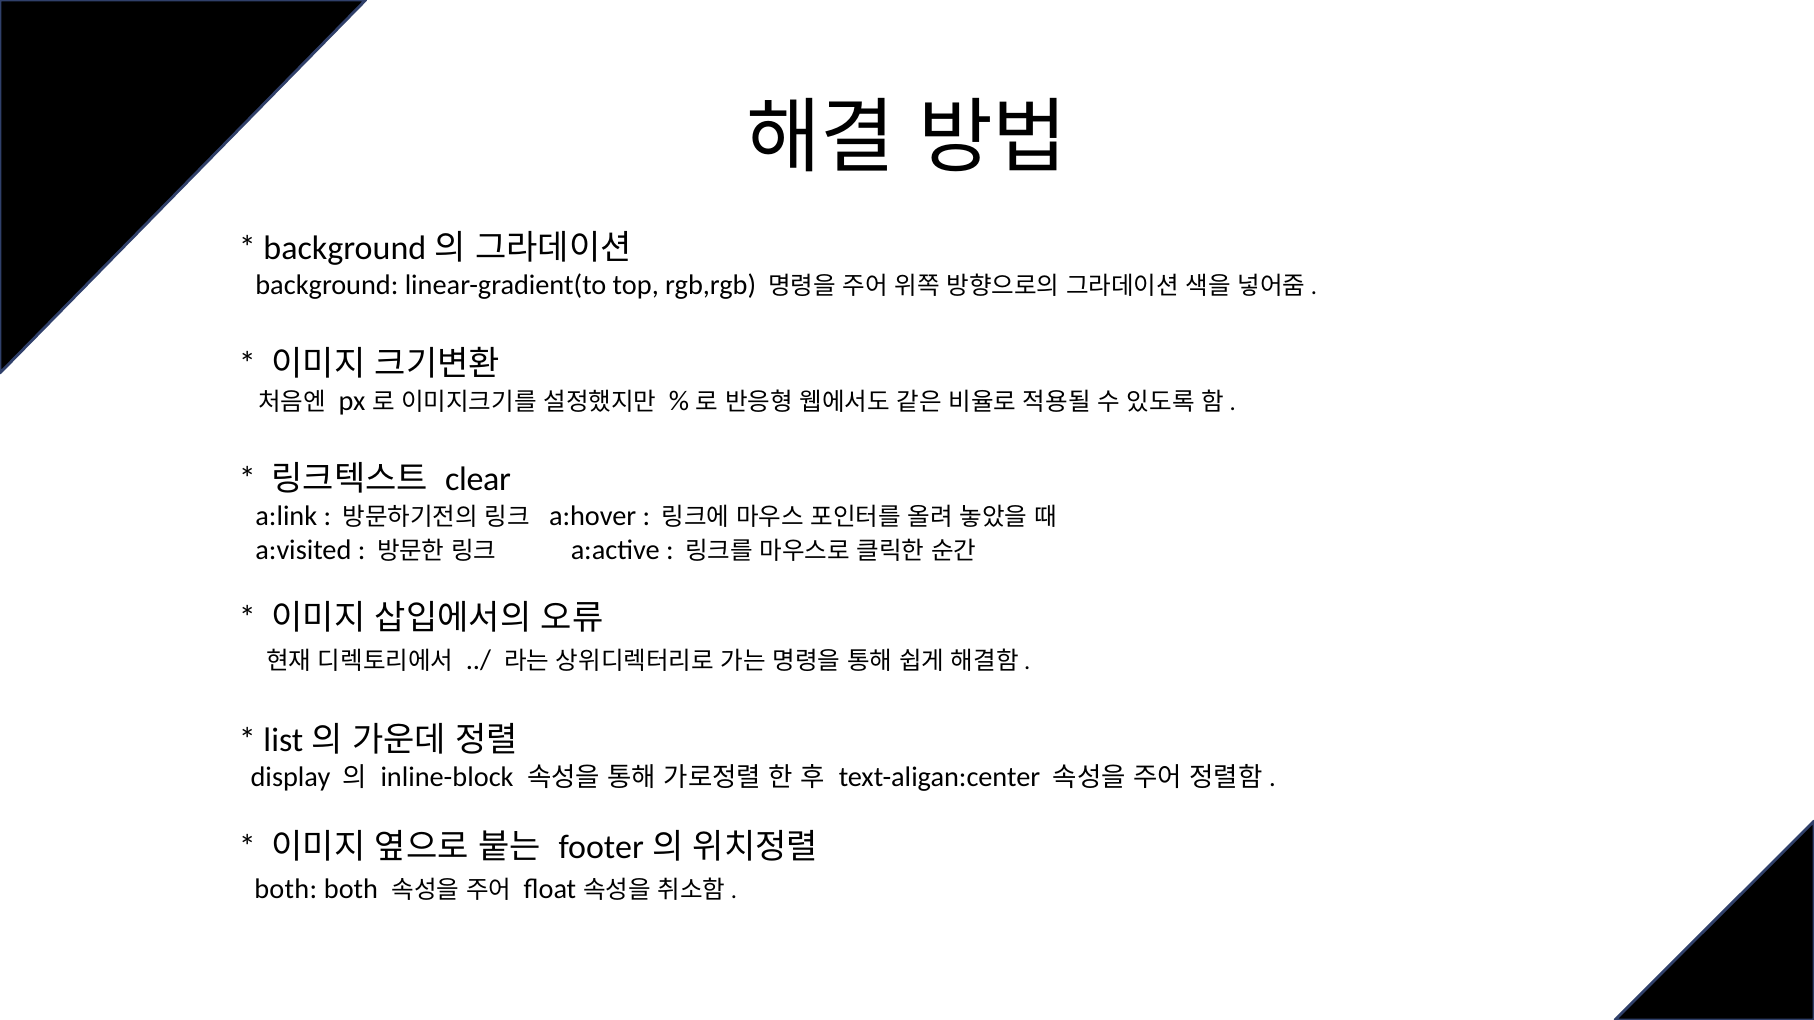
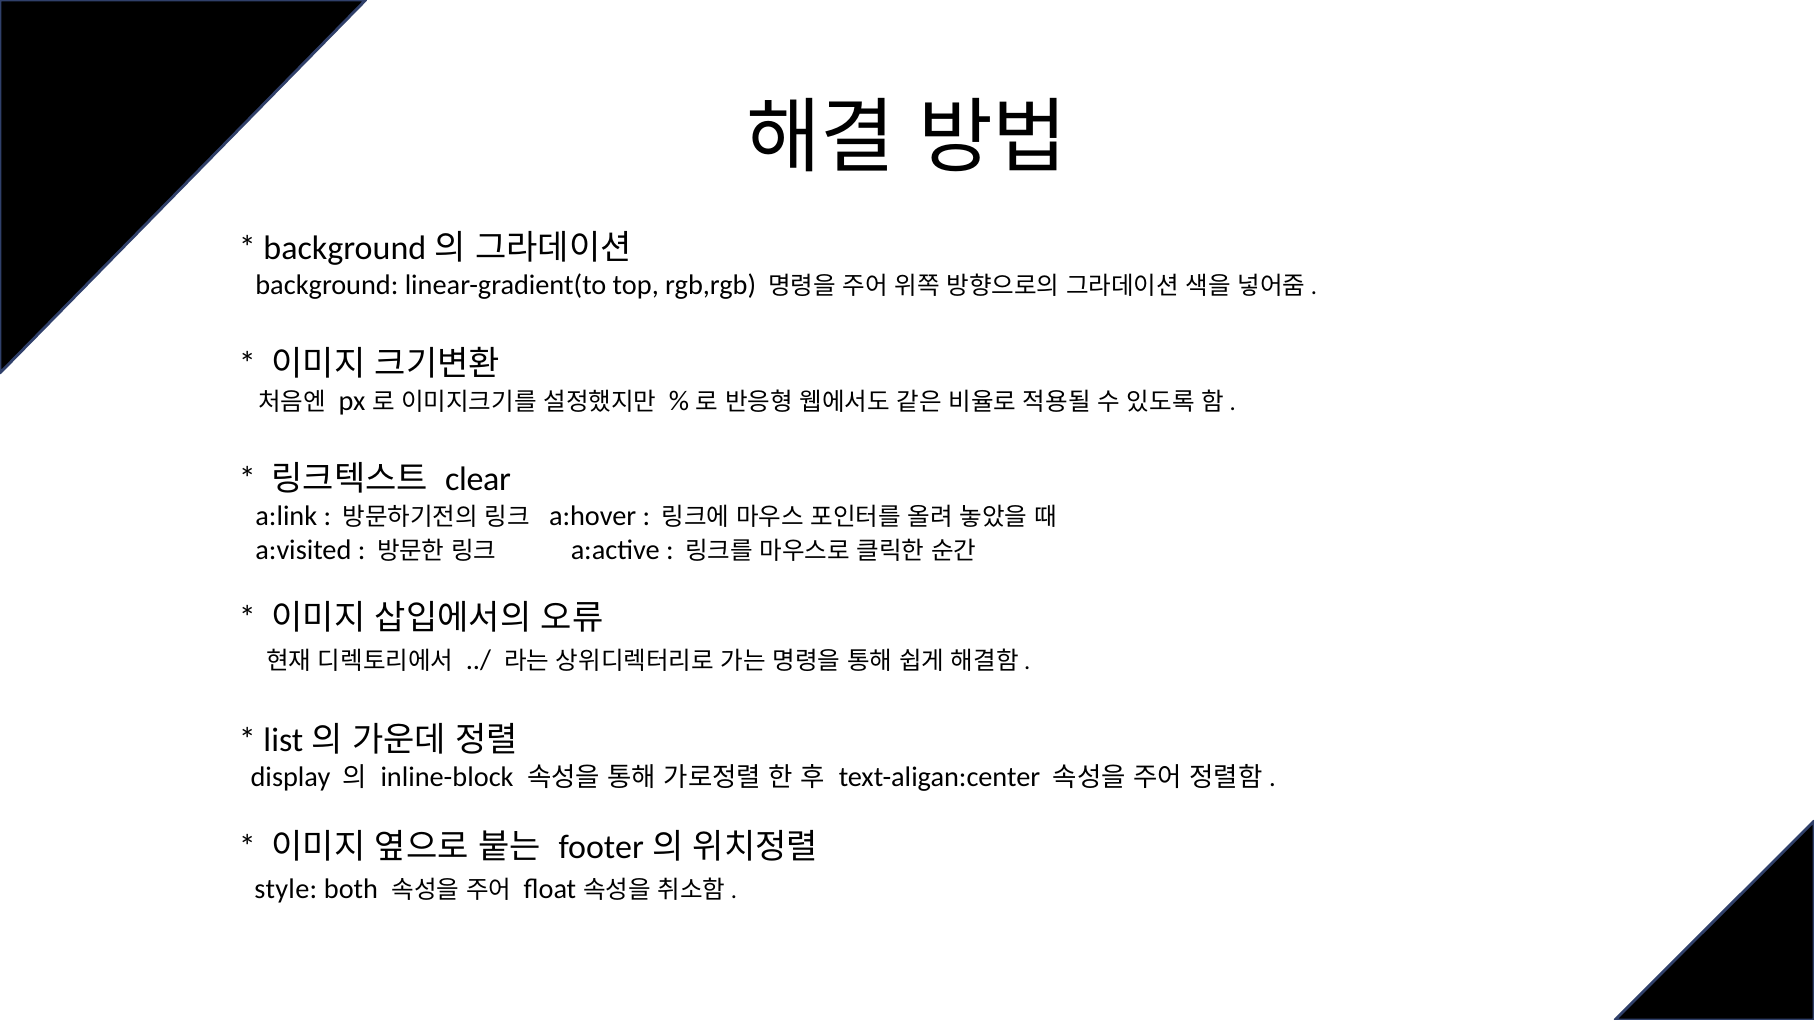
both: both -> style (286, 890)
